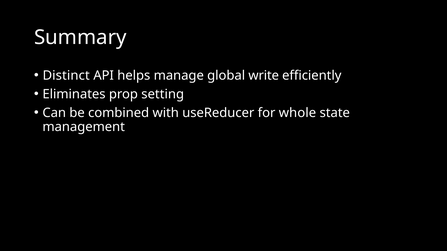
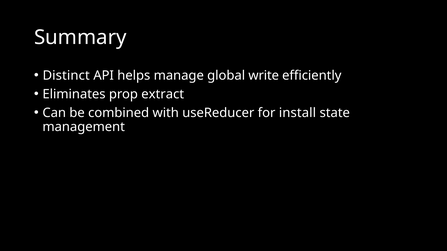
setting: setting -> extract (163, 94)
whole: whole -> install (297, 113)
